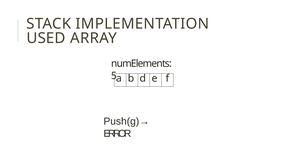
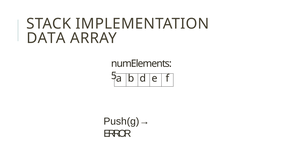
USED: USED -> DATA (46, 38)
